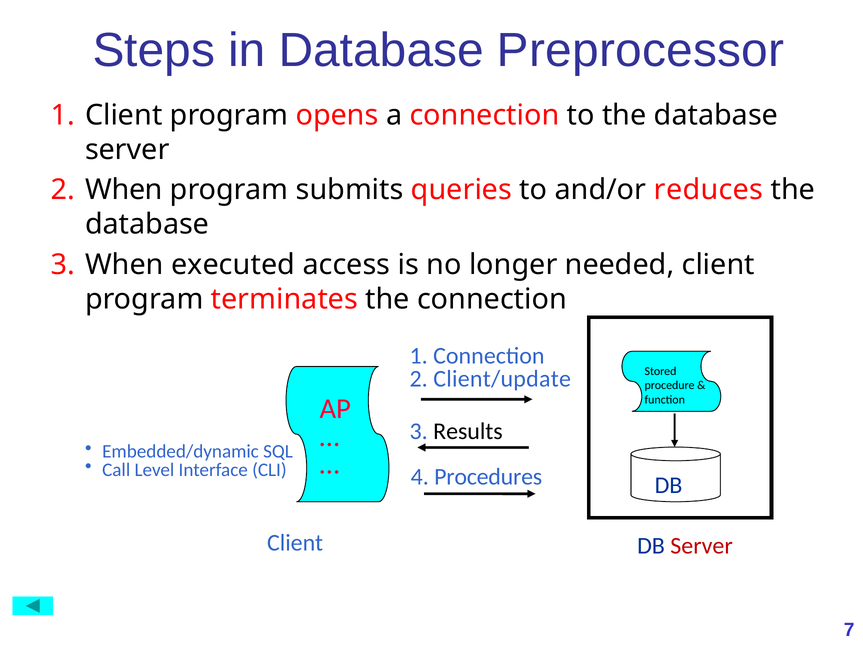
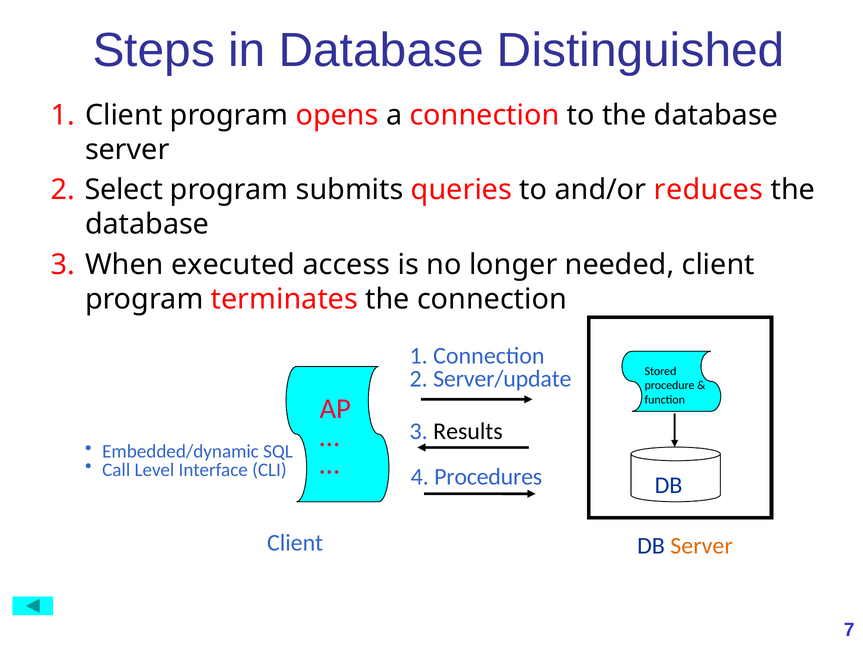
Preprocessor: Preprocessor -> Distinguished (641, 50)
2 When: When -> Select (124, 190)
Client/update: Client/update -> Server/update (502, 379)
Server colour: red -> orange (702, 546)
